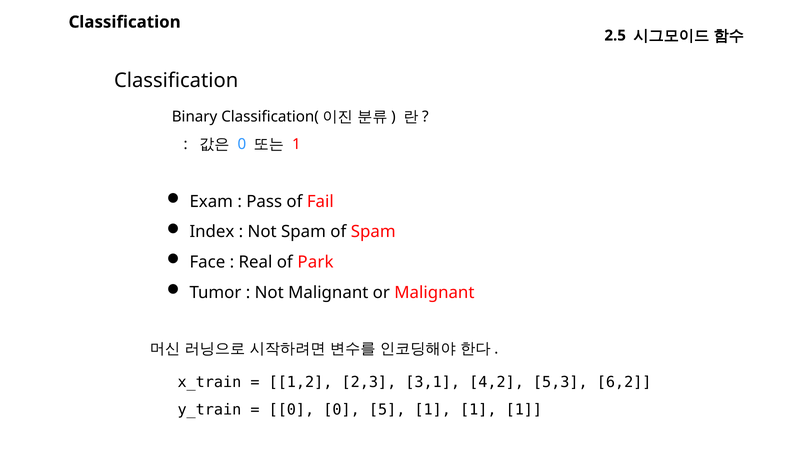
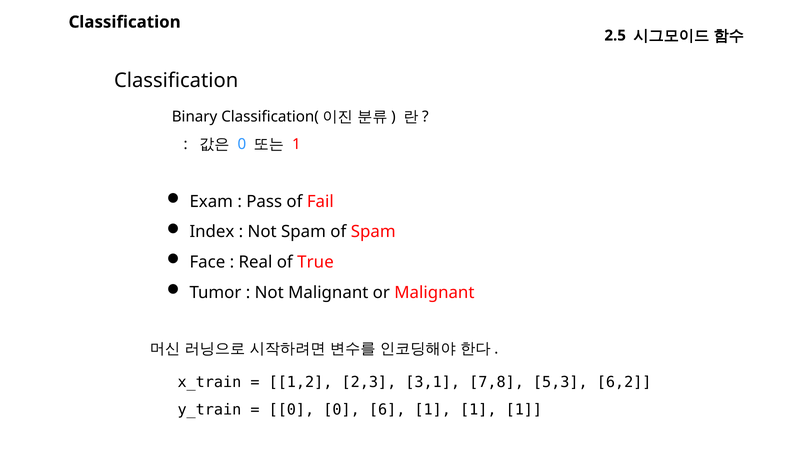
Park: Park -> True (315, 262)
4,2: 4,2 -> 7,8 (497, 382)
5: 5 -> 6 (387, 409)
